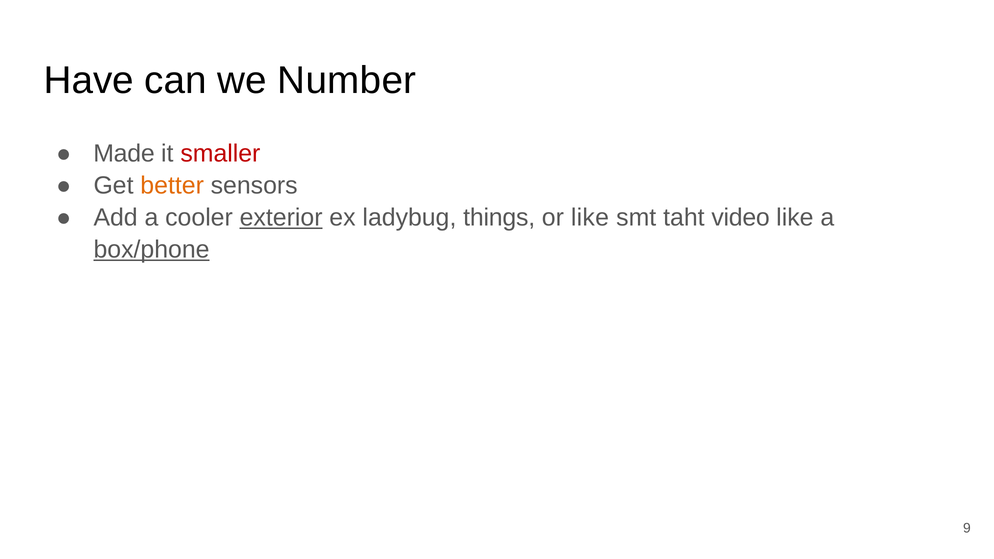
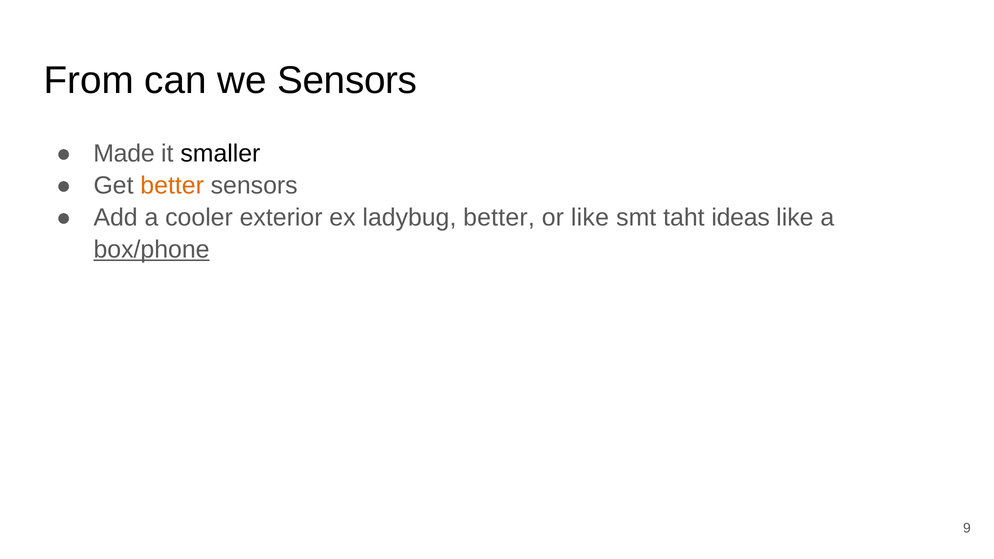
Have: Have -> From (89, 80)
we Number: Number -> Sensors (347, 80)
smaller colour: red -> black (220, 154)
exterior underline: present -> none (281, 218)
ladybug things: things -> better (499, 218)
video: video -> ideas (741, 218)
